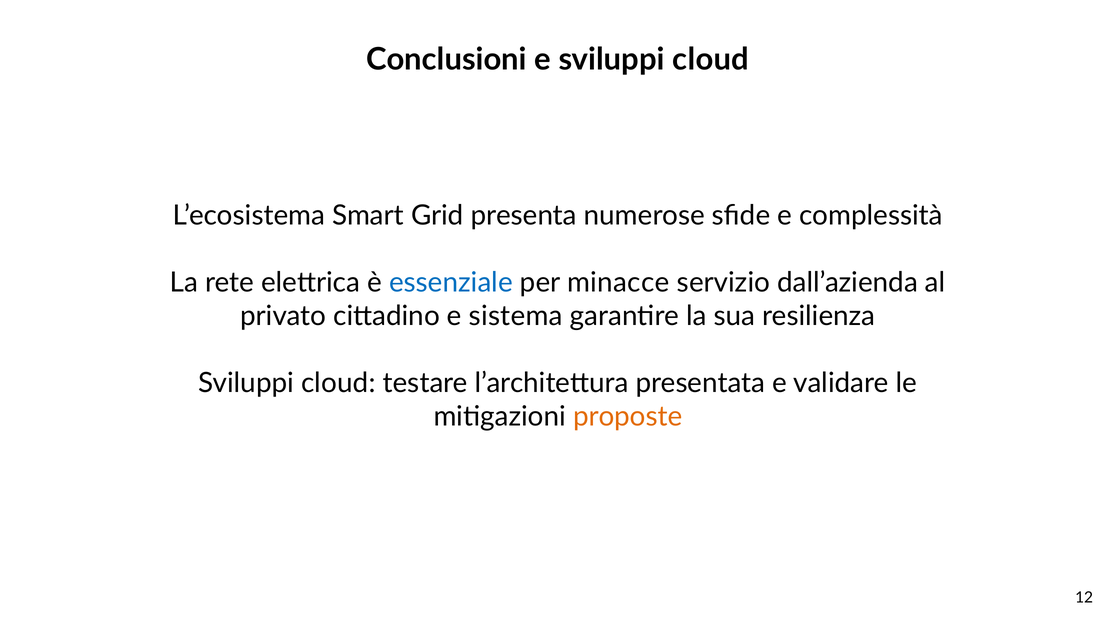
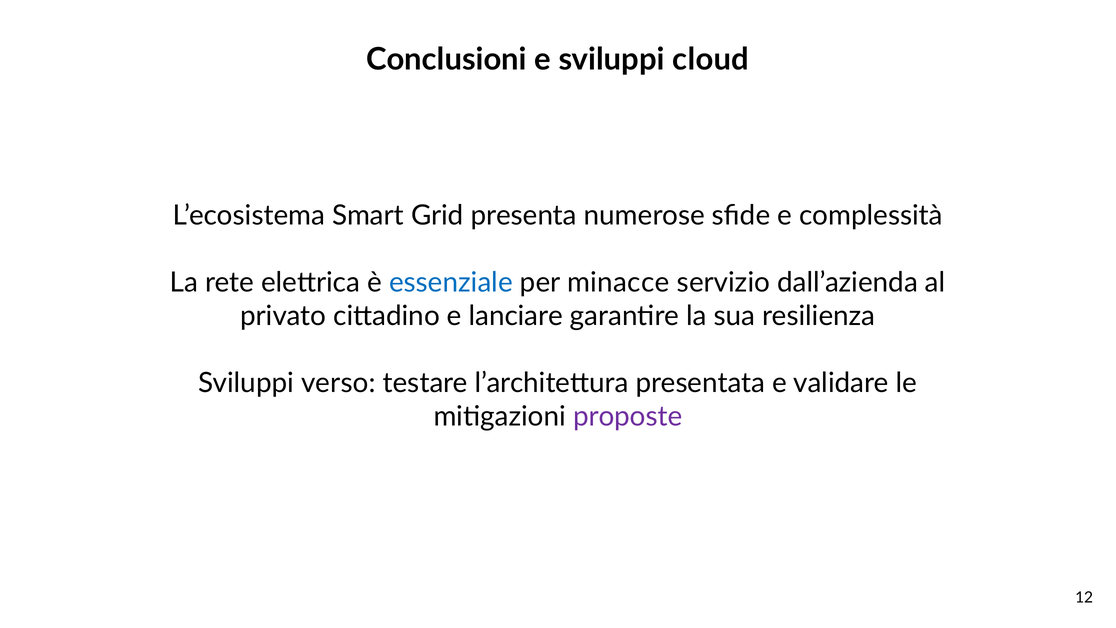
sistema: sistema -> lanciare (516, 316)
cloud: cloud -> verso (338, 383)
proposte colour: orange -> purple (628, 416)
